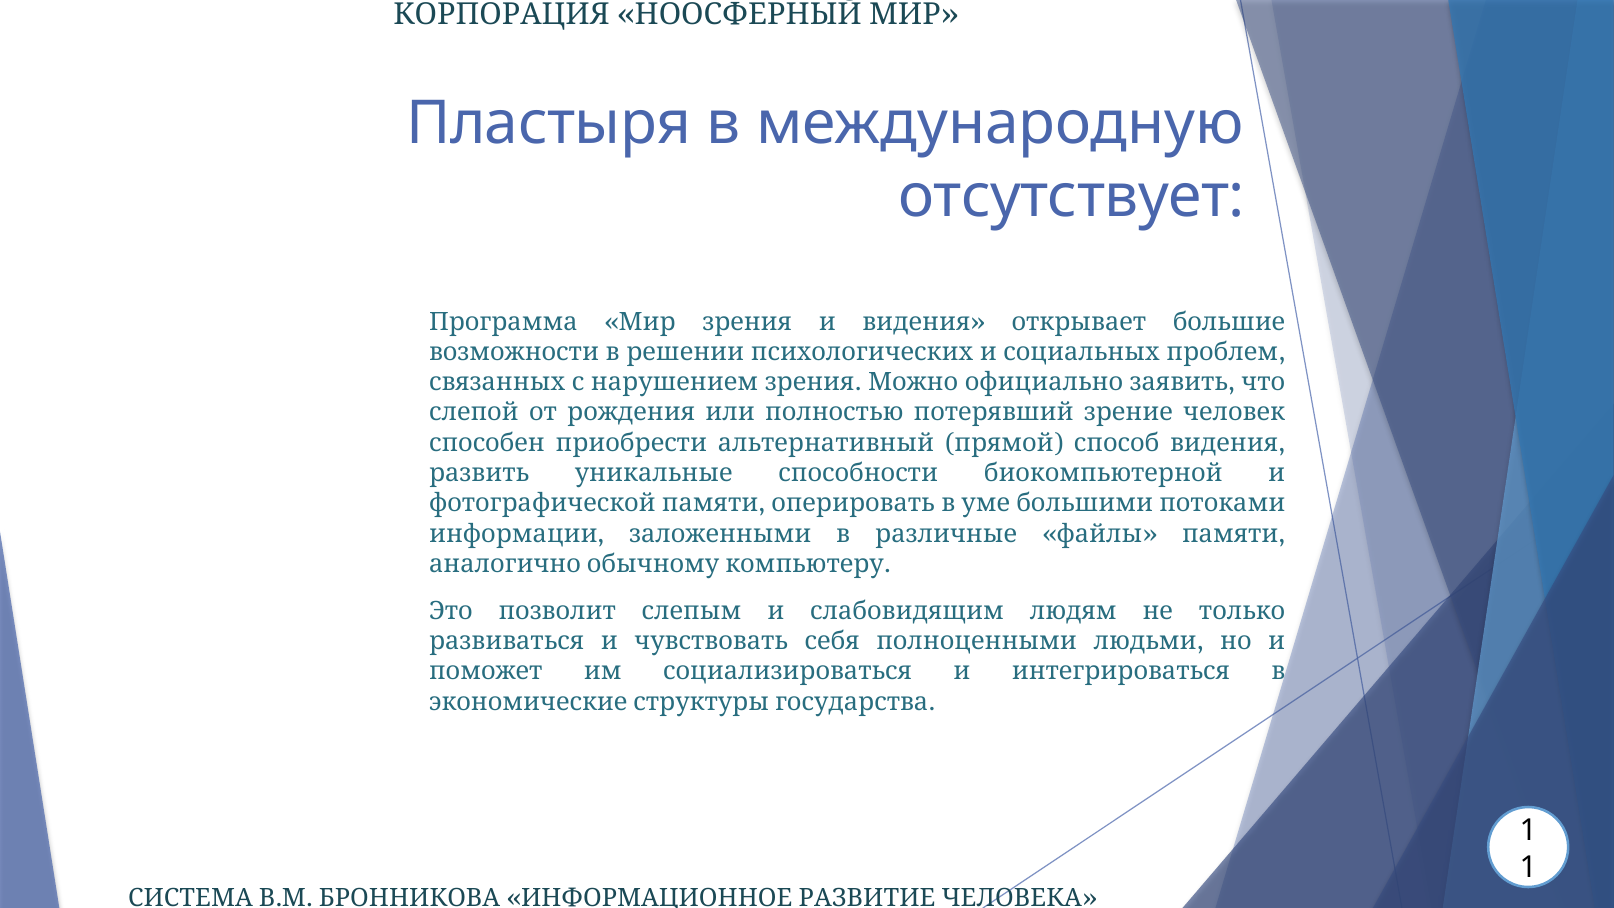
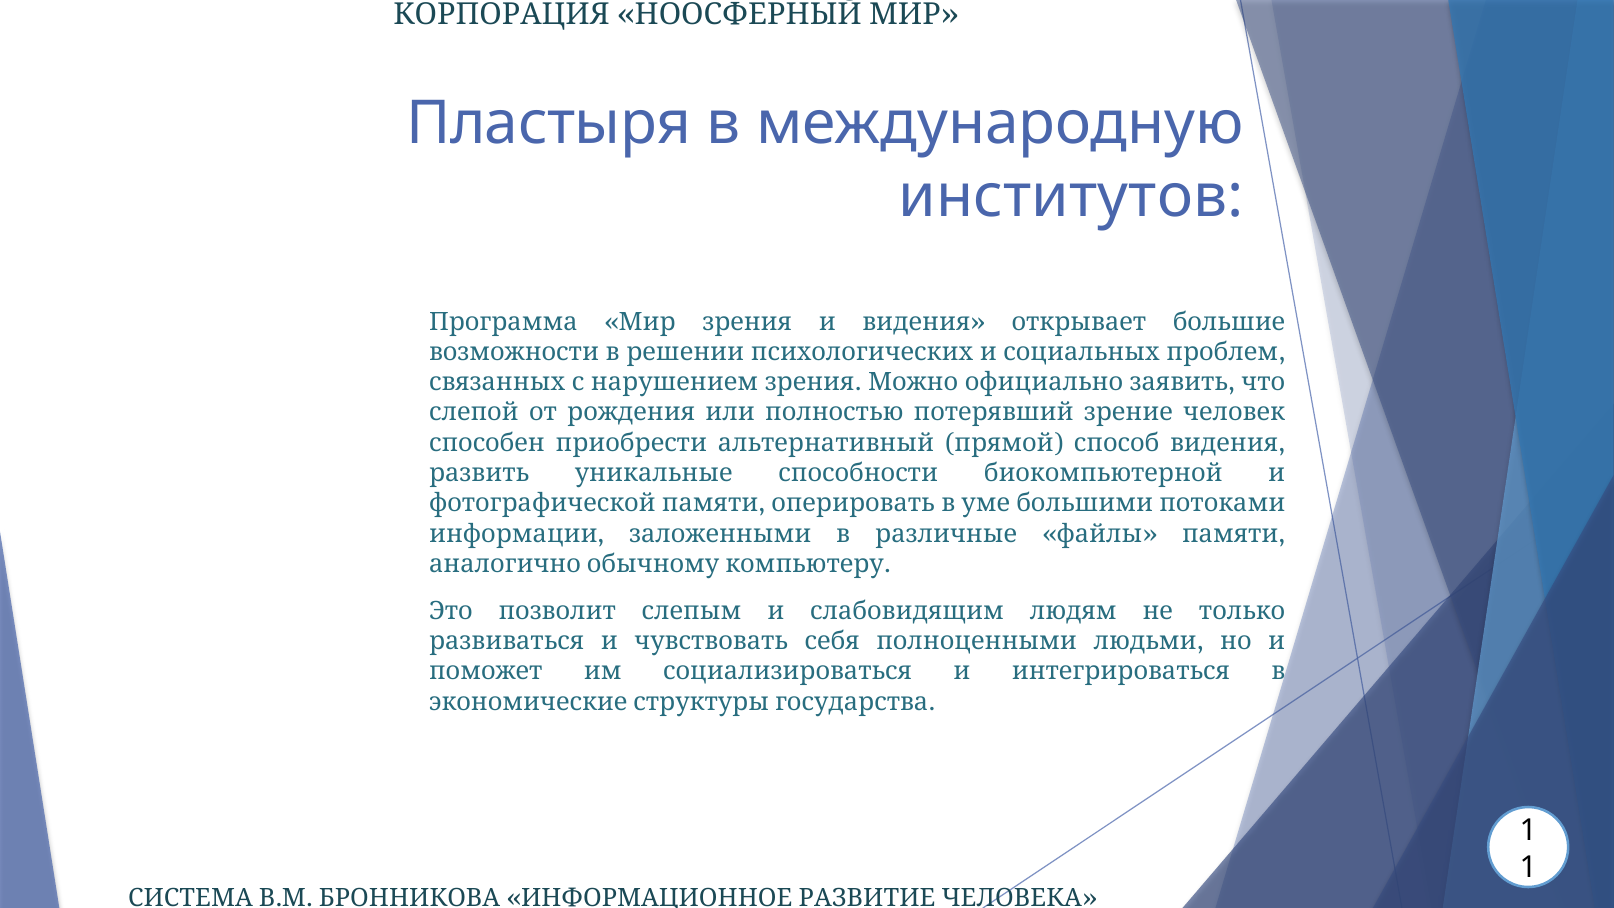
отсутствует: отсутствует -> институтов (1071, 196)
